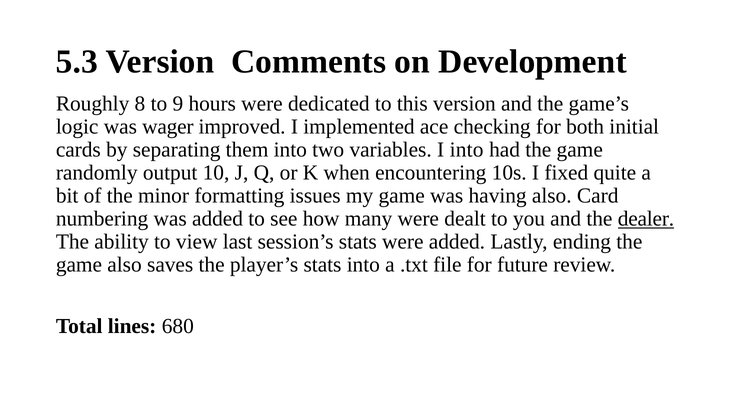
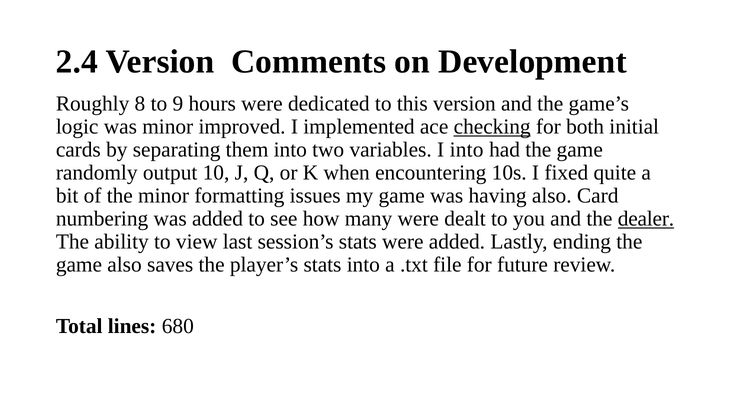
5.3: 5.3 -> 2.4 (77, 62)
was wager: wager -> minor (168, 127)
checking underline: none -> present (492, 127)
